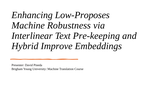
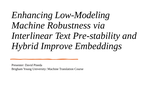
Low-Proposes: Low-Proposes -> Low-Modeling (82, 15)
Pre-keeping: Pre-keeping -> Pre-stability (96, 36)
